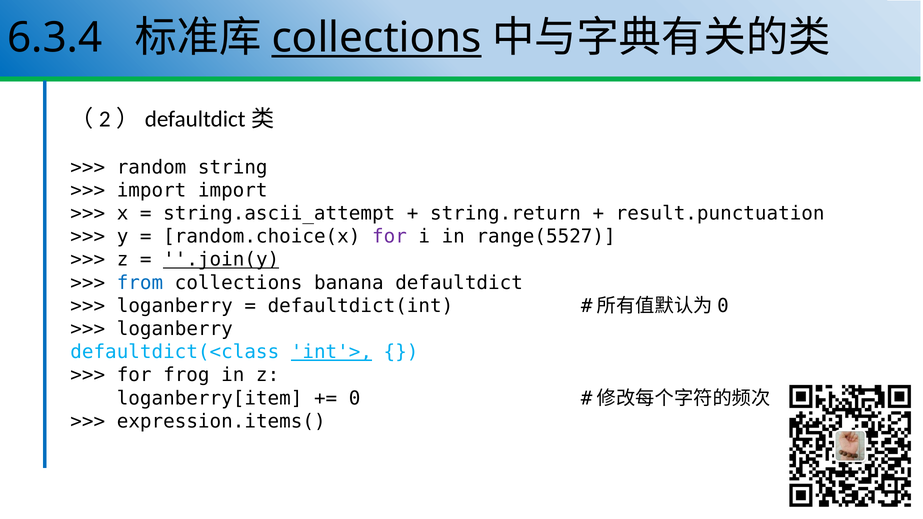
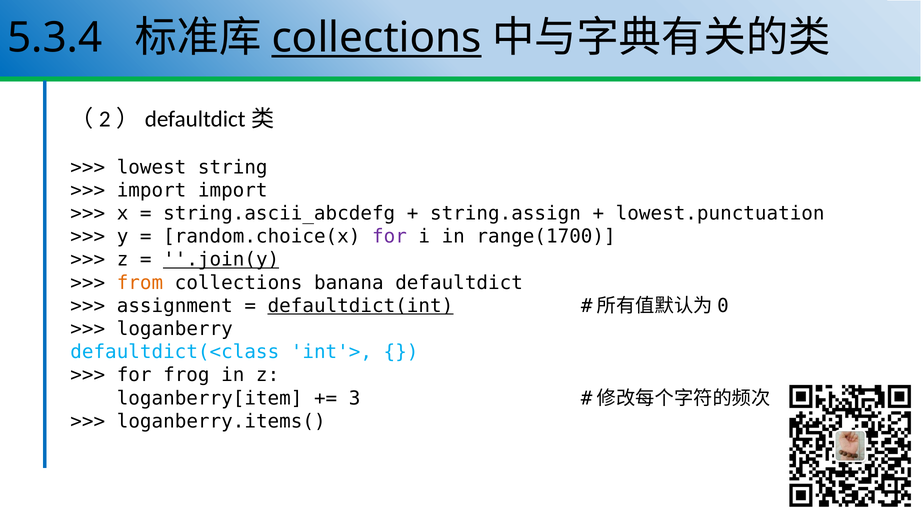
6.3.4: 6.3.4 -> 5.3.4 (55, 38)
random: random -> lowest (152, 167)
string.ascii_attempt: string.ascii_attempt -> string.ascii_abcdefg (279, 213)
string.return: string.return -> string.assign (505, 213)
result.punctuation: result.punctuation -> lowest.punctuation (720, 213)
range(5527: range(5527 -> range(1700 (546, 237)
from colour: blue -> orange (140, 283)
loganberry: loganberry -> assignment (175, 306)
defaultdict(int underline: none -> present (360, 306)
int'> underline: present -> none (331, 352)
0: 0 -> 3 (355, 398)
expression.items(: expression.items( -> loganberry.items( (221, 421)
